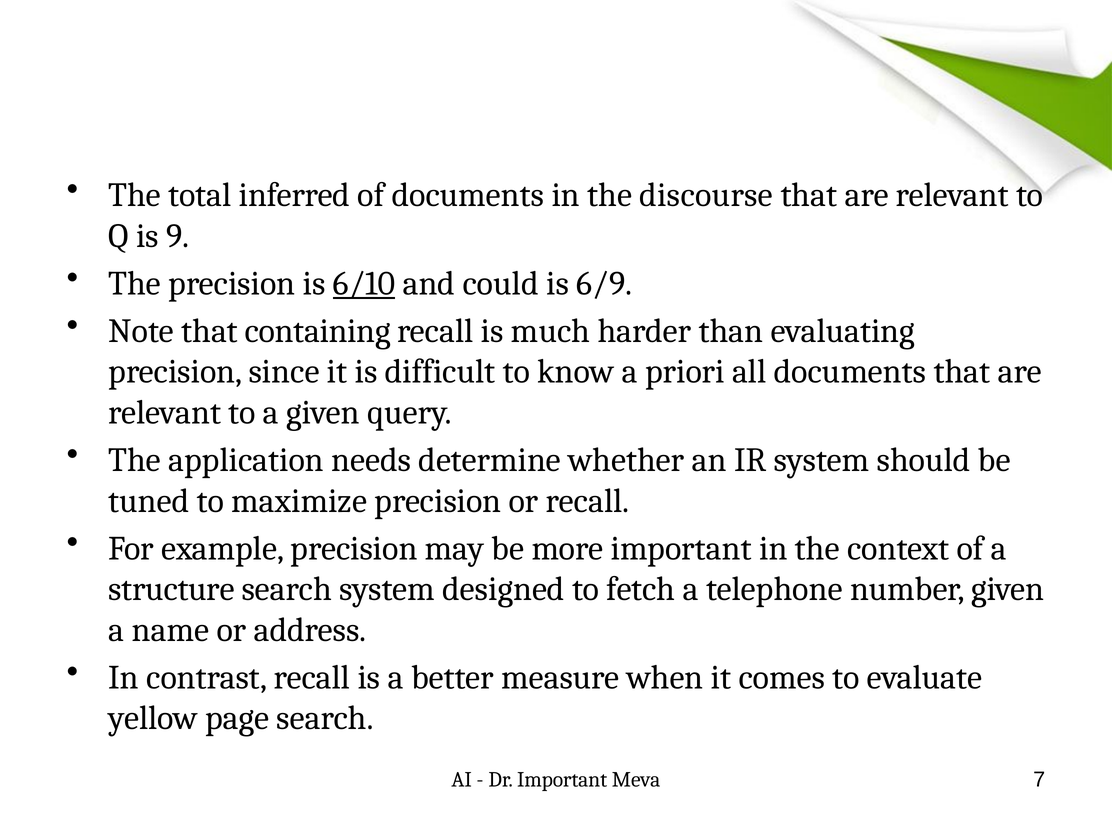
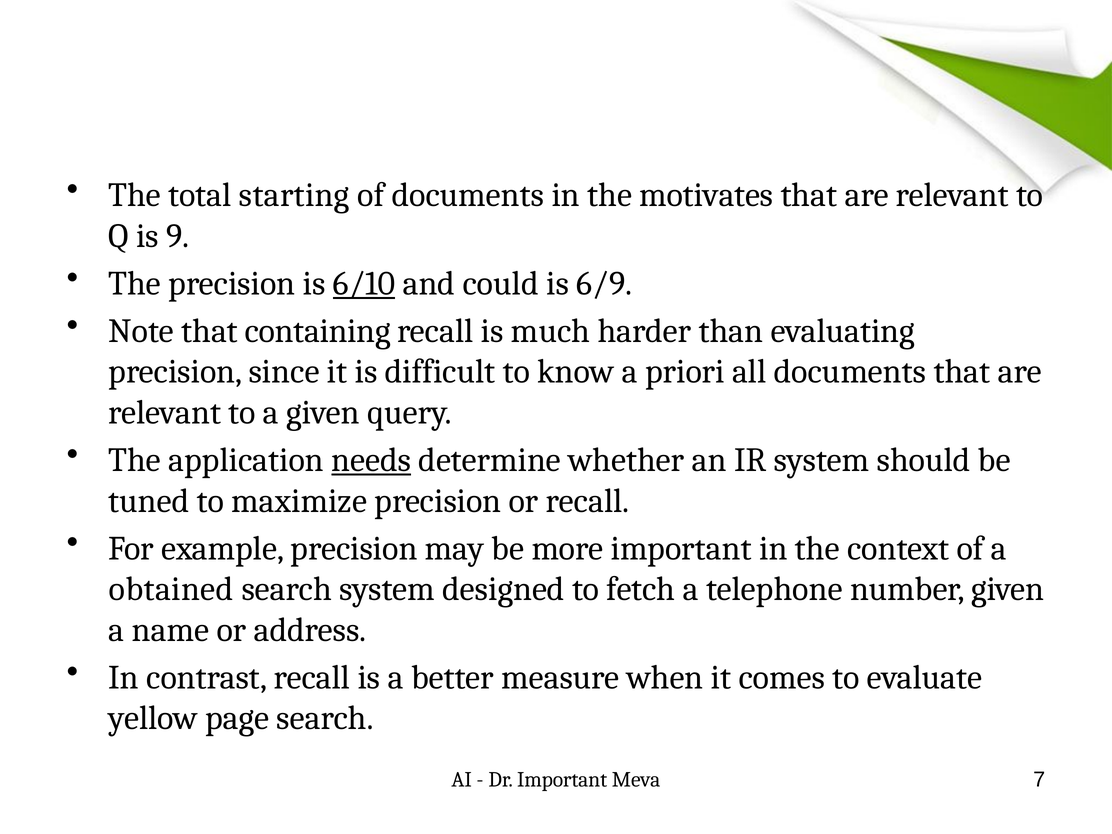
inferred: inferred -> starting (294, 195)
discourse: discourse -> motivates (706, 195)
needs underline: none -> present (371, 460)
structure: structure -> obtained (171, 589)
